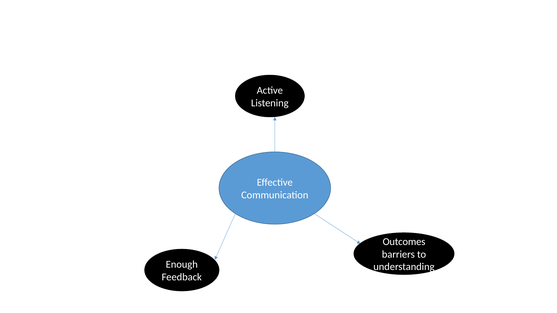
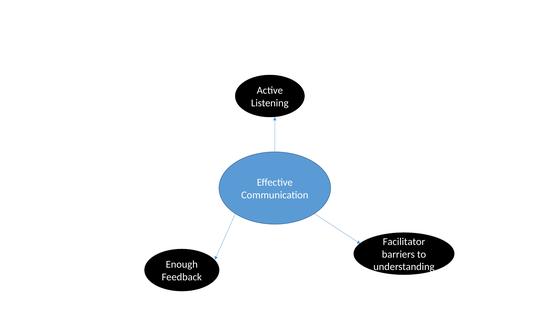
Outcomes: Outcomes -> Facilitator (404, 242)
